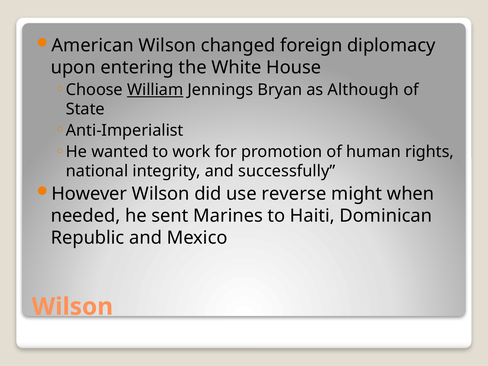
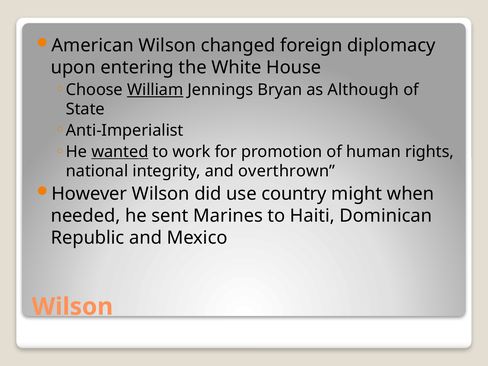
wanted underline: none -> present (120, 152)
successfully: successfully -> overthrown (287, 171)
reverse: reverse -> country (294, 194)
